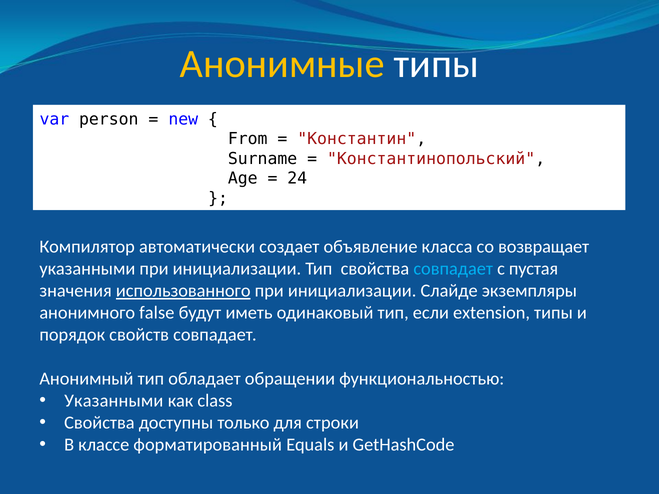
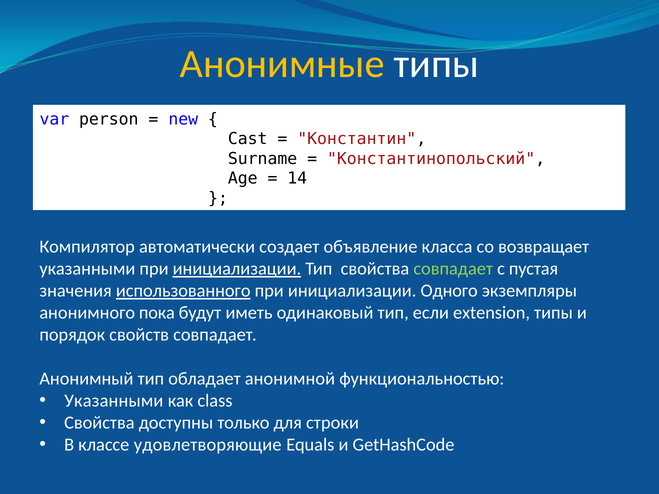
From: From -> Cast (248, 139)
24: 24 -> 14 (297, 178)
инициализации underline: none -> present (237, 269)
совпадает colour: light blue -> light green (453, 269)
Слайде: Слайде -> Одного (449, 291)
false: false -> пока (157, 313)
обращении: обращении -> анонимной (290, 379)
форматированный: форматированный -> удовлетворяющие (208, 445)
